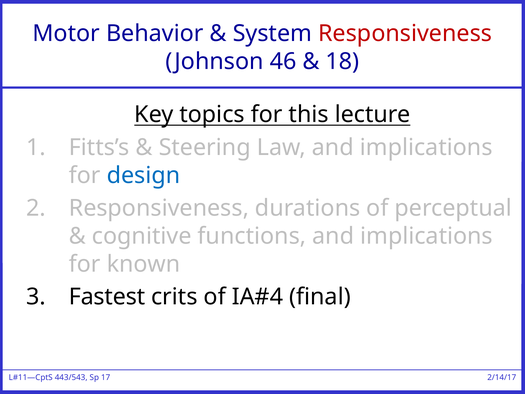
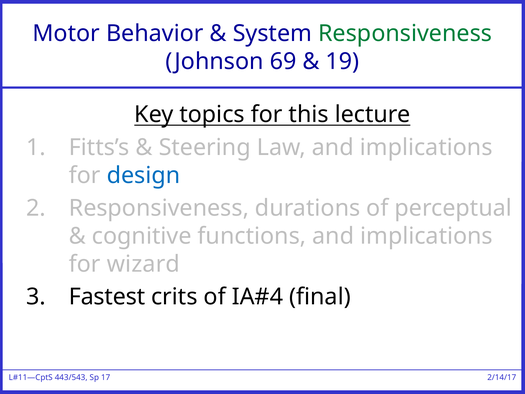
Responsiveness colour: red -> green (405, 34)
46: 46 -> 69 (283, 62)
18: 18 -> 19 (342, 62)
known: known -> wizard (143, 264)
